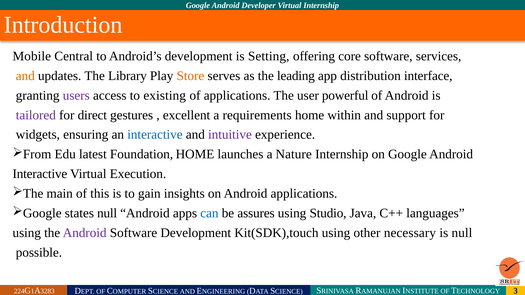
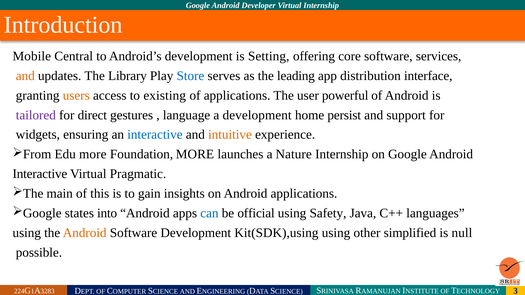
Store colour: orange -> blue (190, 76)
users colour: purple -> orange (76, 96)
excellent: excellent -> language (187, 115)
a requirements: requirements -> development (257, 115)
within: within -> persist (344, 115)
intuitive colour: purple -> orange (230, 135)
Edu latest: latest -> more (93, 154)
Foundation HOME: HOME -> MORE (195, 154)
Execution: Execution -> Pragmatic (138, 174)
states null: null -> into (107, 213)
assures: assures -> official (256, 213)
Studio: Studio -> Safety (328, 213)
Android colour: purple -> orange (85, 233)
Kit(SDK),touch: Kit(SDK),touch -> Kit(SDK),using (276, 233)
necessary: necessary -> simplified (410, 233)
